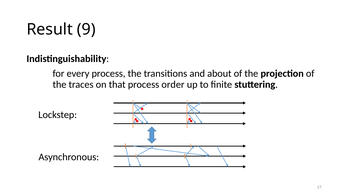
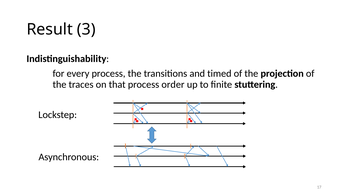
9: 9 -> 3 (86, 29)
about: about -> timed (219, 73)
